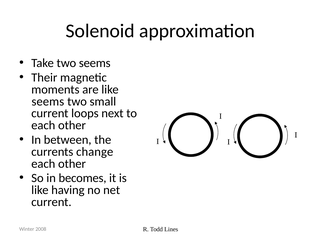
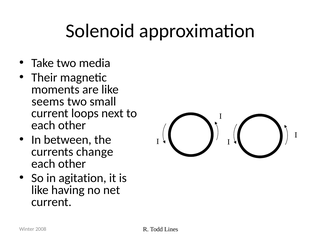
two seems: seems -> media (95, 63)
becomes: becomes -> agitation (82, 179)
